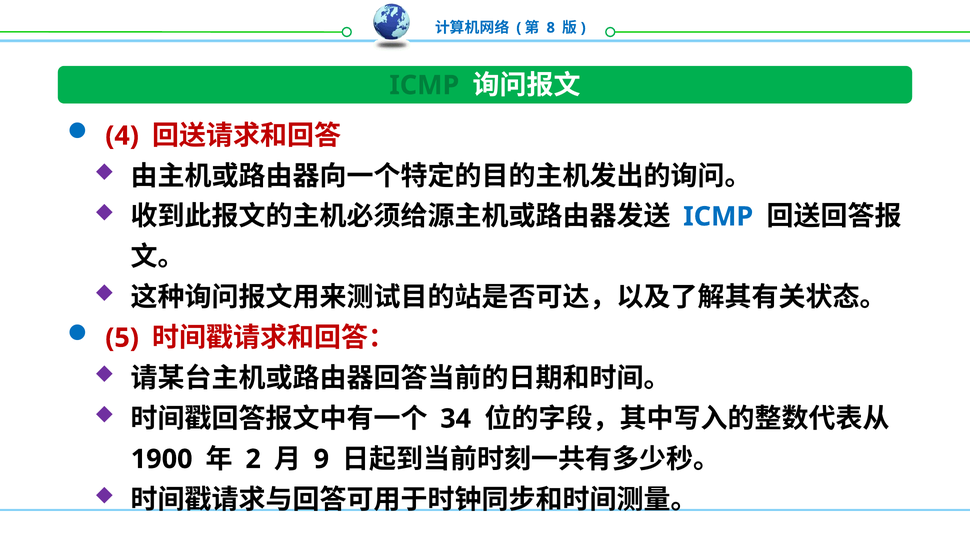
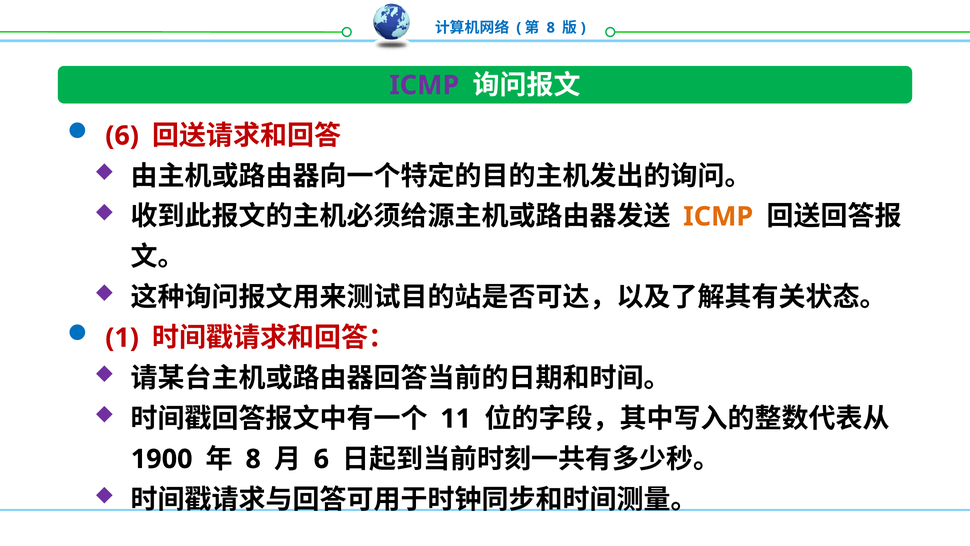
ICMP colour: green -> purple (424, 85)
4: 4 -> 6 (122, 136)
ICMP colour: blue -> orange (718, 216)
5: 5 -> 1 (122, 338)
34: 34 -> 11 (456, 418)
2: 2 -> 8 (253, 459)
9: 9 -> 6 (321, 459)
